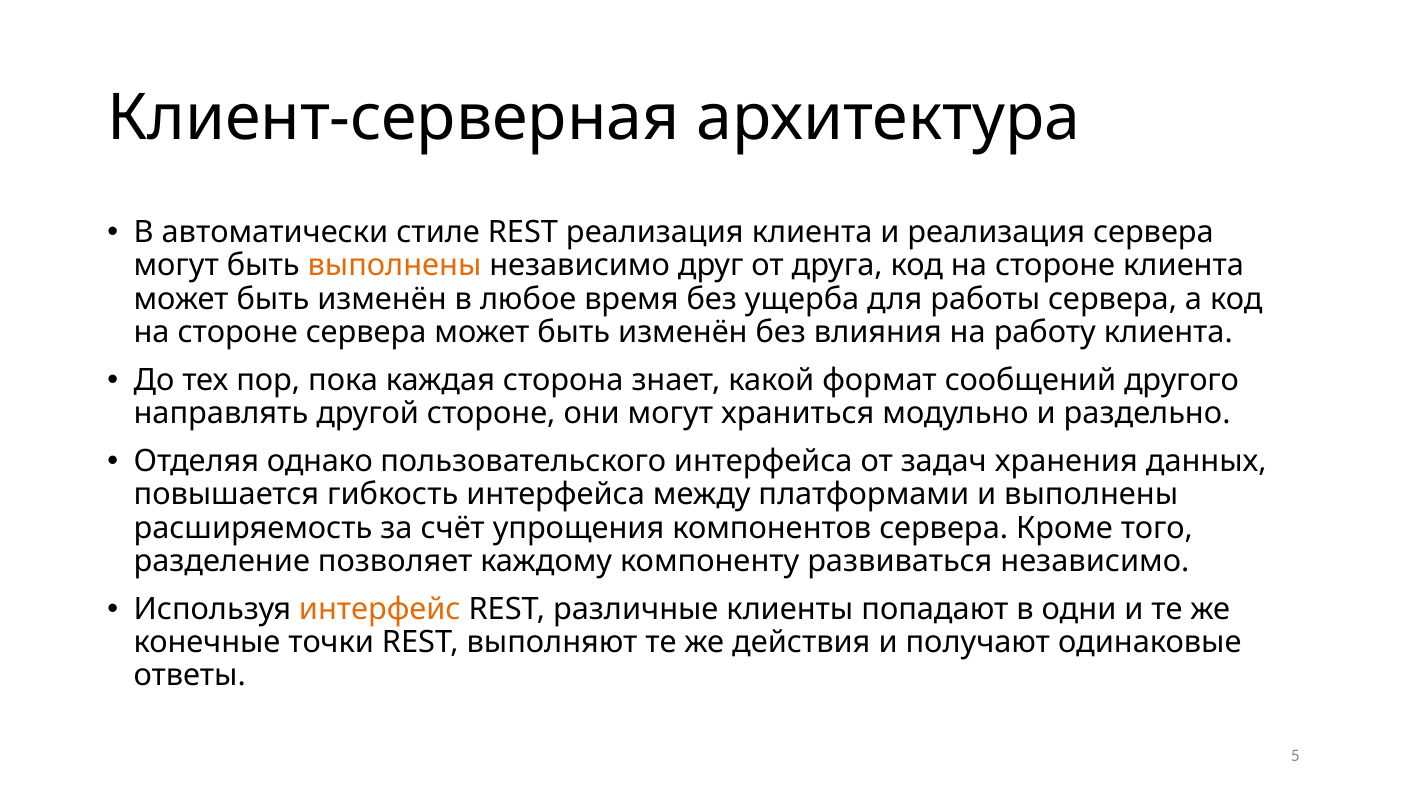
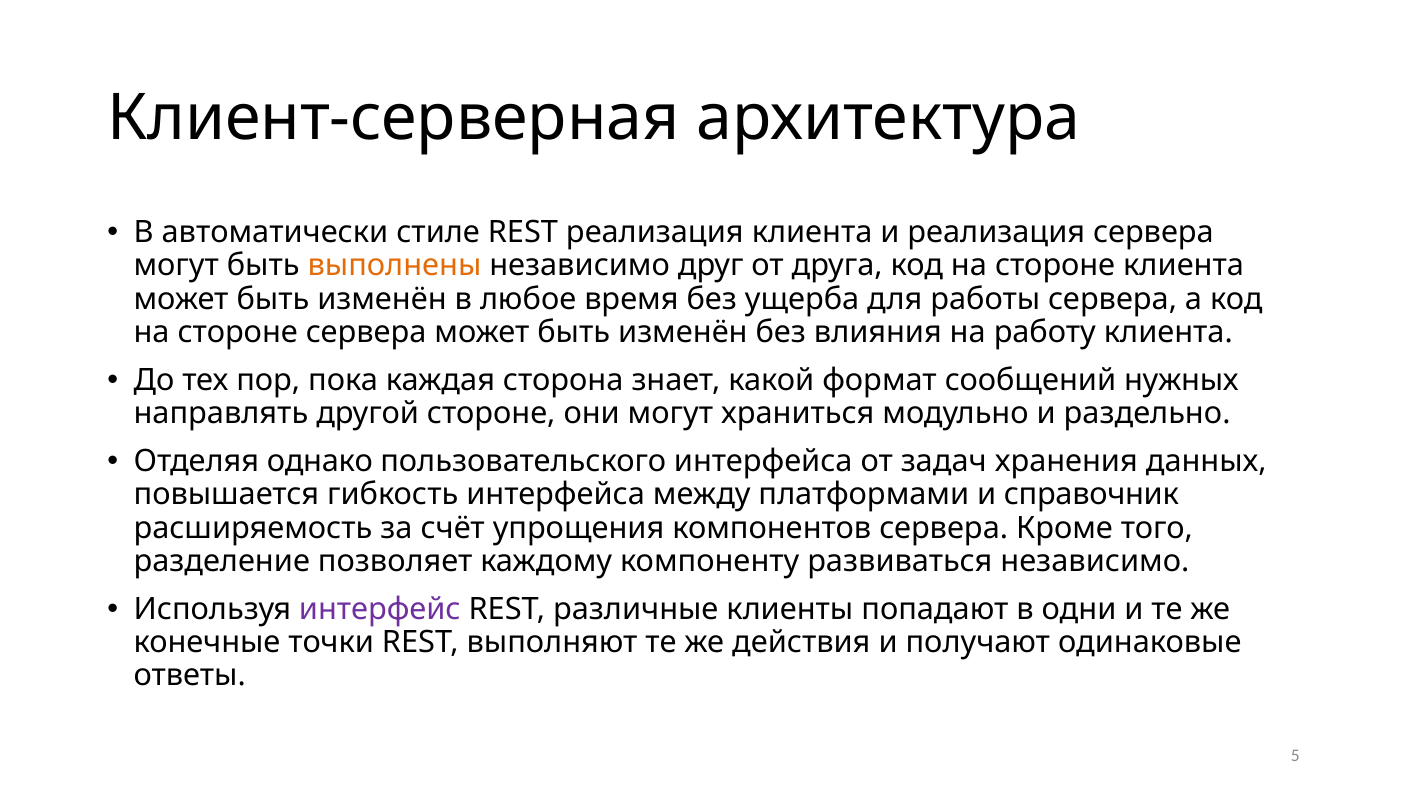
другого: другого -> нужных (1181, 380)
и выполнены: выполнены -> справочник (1091, 494)
интерфейс colour: orange -> purple (380, 609)
